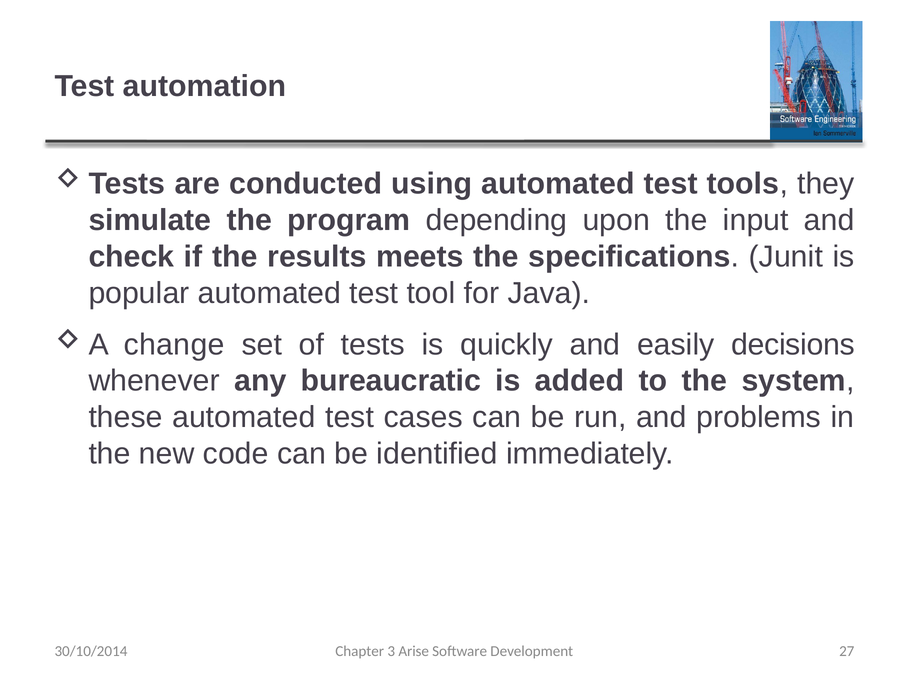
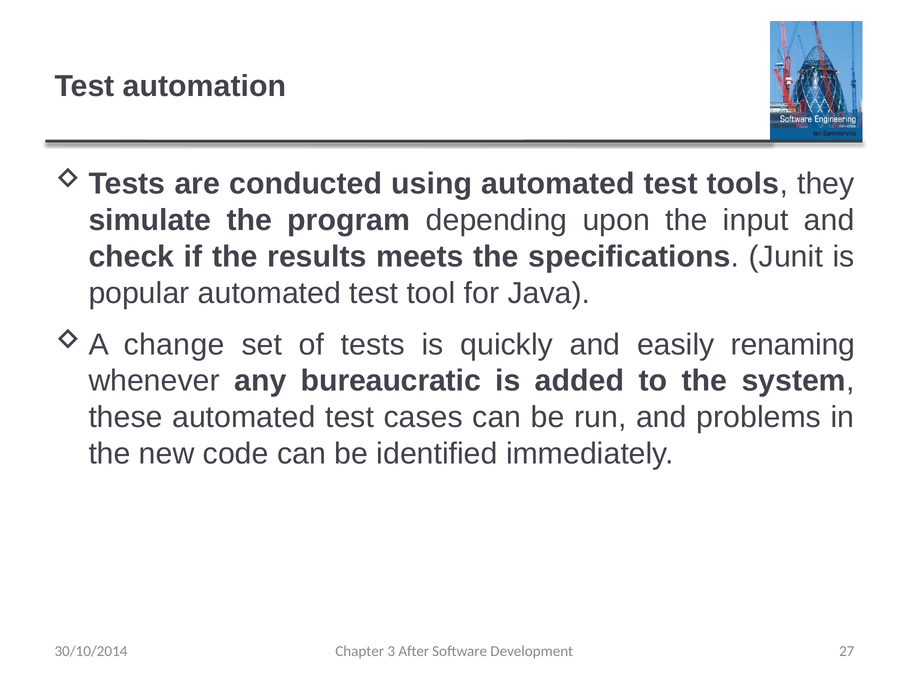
decisions: decisions -> renaming (793, 344)
Arise: Arise -> After (414, 651)
